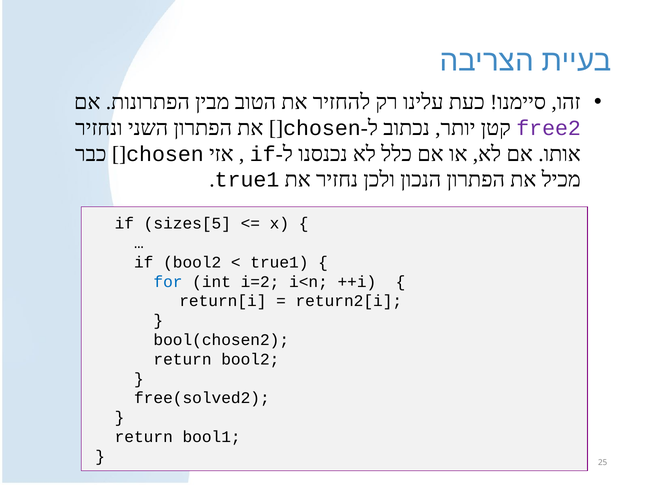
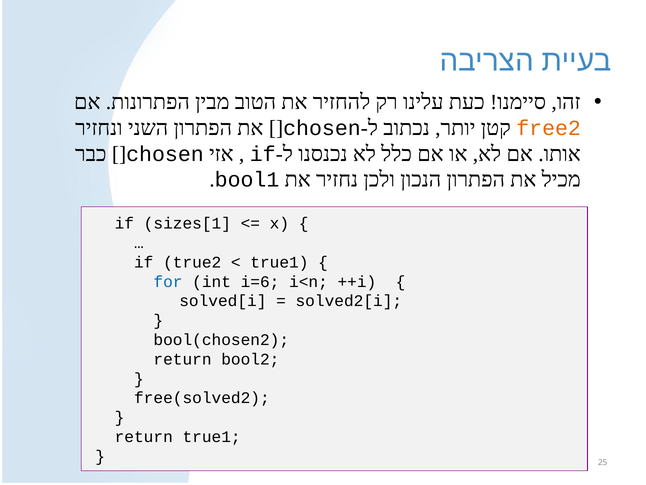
free2 colour: purple -> orange (549, 128)
true1: true1 -> bool1 (247, 180)
sizes[5: sizes[5 -> sizes[1 (187, 223)
if bool2: bool2 -> true2 (192, 262)
i=2: i=2 -> i=6 (260, 281)
return[i: return[i -> solved[i (223, 301)
return2[i: return2[i -> solved2[i (349, 301)
return bool1: bool1 -> true1 (212, 436)
